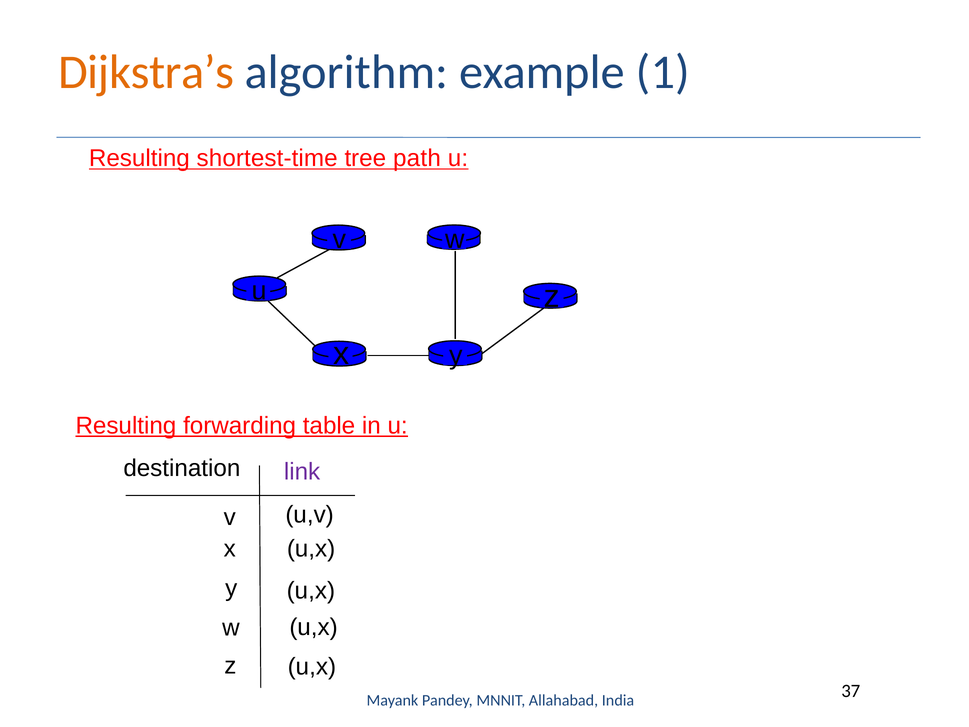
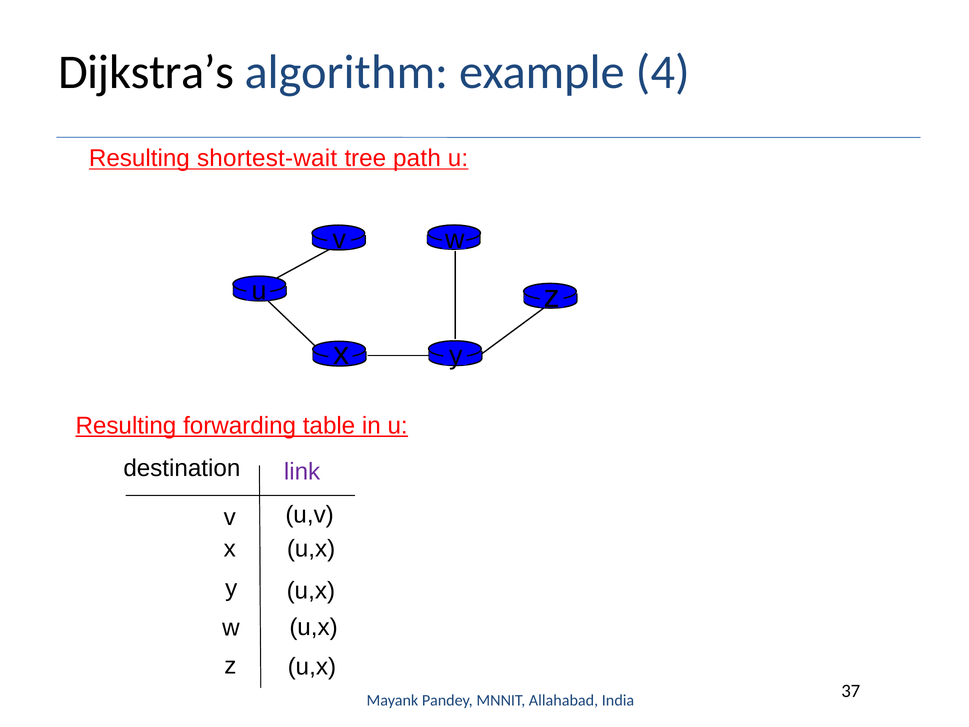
Dijkstra’s colour: orange -> black (146, 72)
1: 1 -> 4 (663, 72)
shortest-time: shortest-time -> shortest-wait (267, 158)
